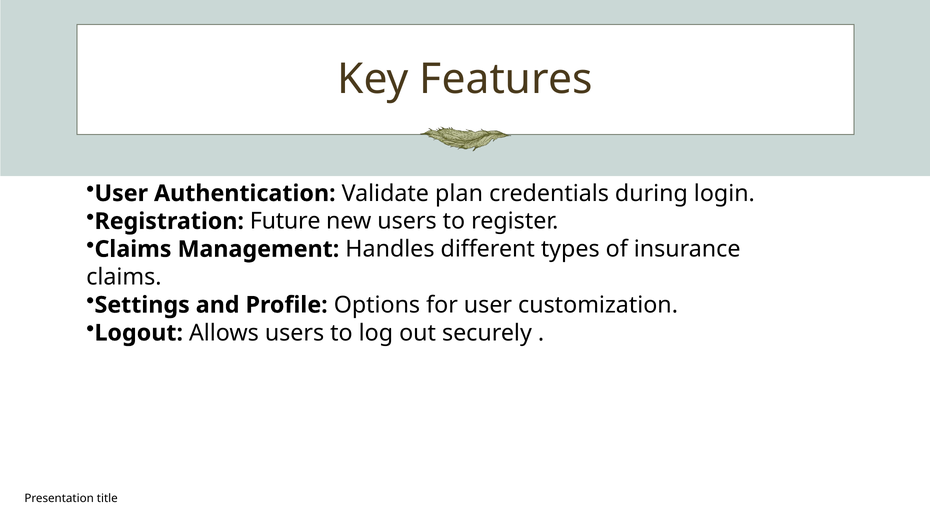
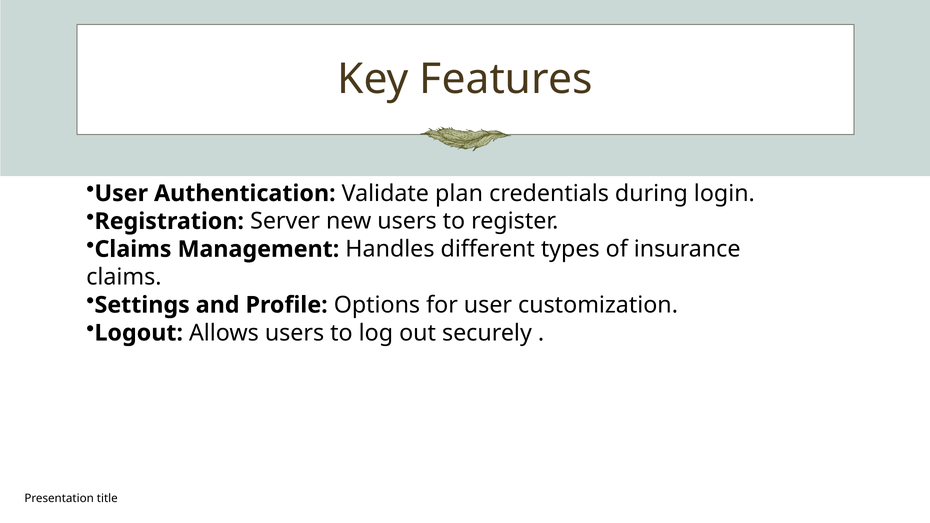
Future: Future -> Server (285, 221)
